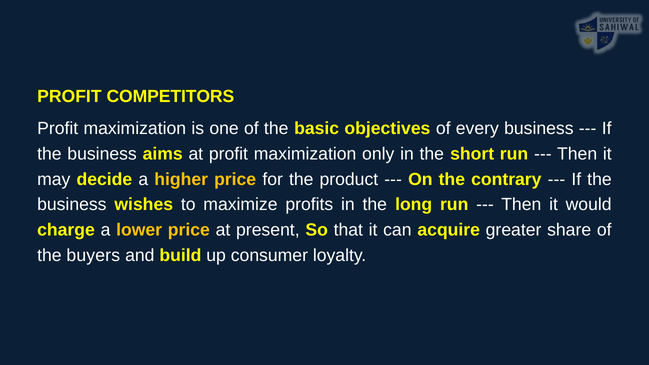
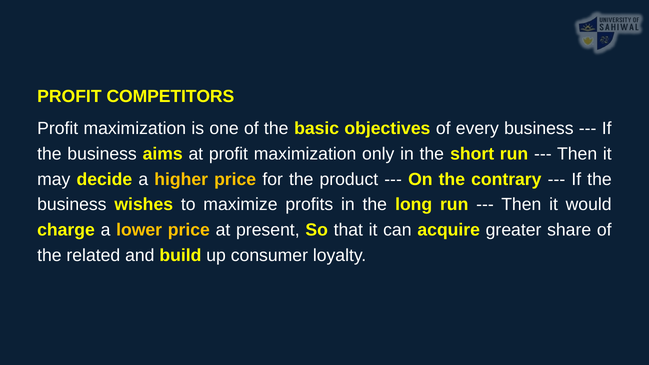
buyers: buyers -> related (93, 255)
